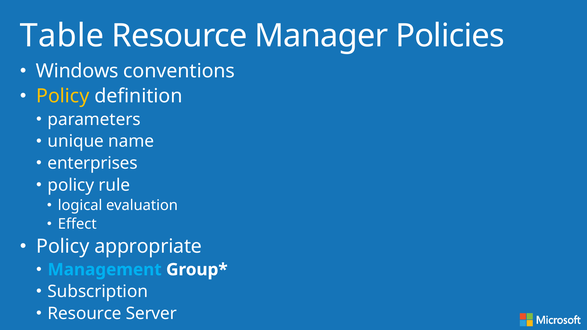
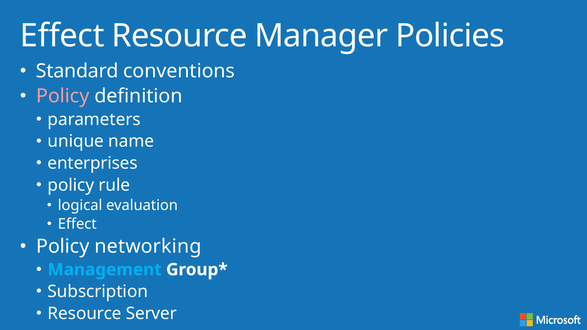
Table: Table -> Effect (62, 36)
Windows: Windows -> Standard (77, 71)
Policy colour: yellow -> pink (63, 96)
appropriate: appropriate -> networking (148, 247)
